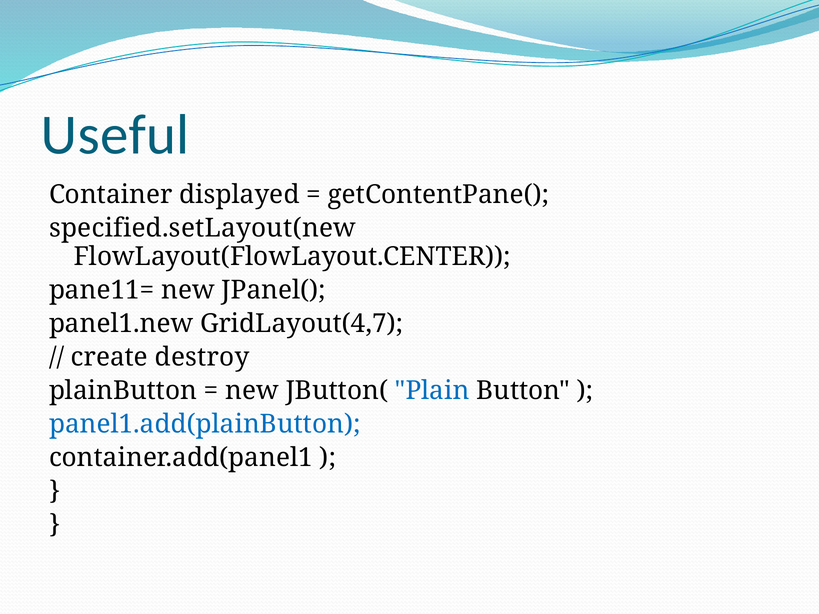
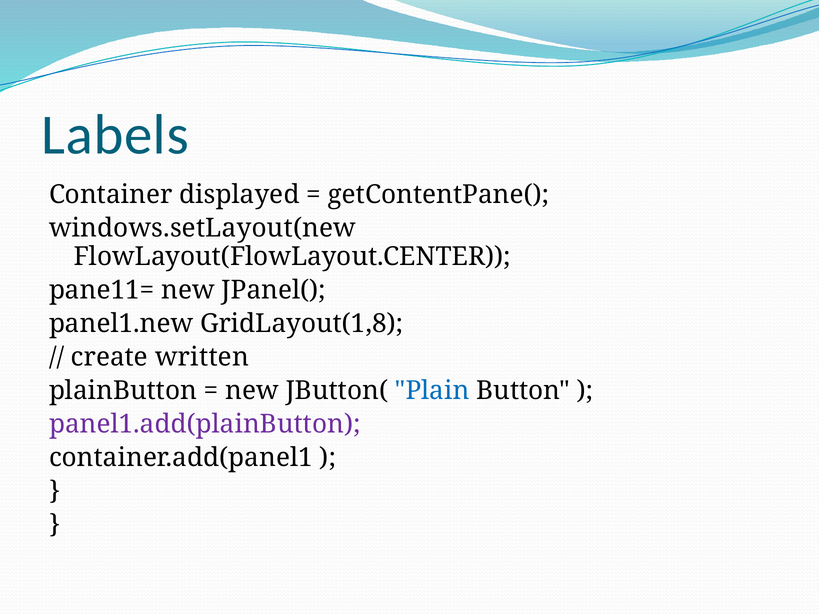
Useful: Useful -> Labels (115, 135)
specified.setLayout(new: specified.setLayout(new -> windows.setLayout(new (202, 228)
GridLayout(4,7: GridLayout(4,7 -> GridLayout(1,8 (302, 324)
destroy: destroy -> written (202, 357)
panel1.add(plainButton colour: blue -> purple (205, 424)
